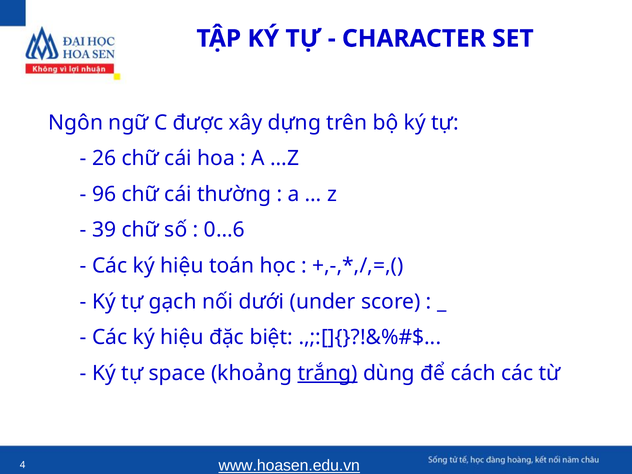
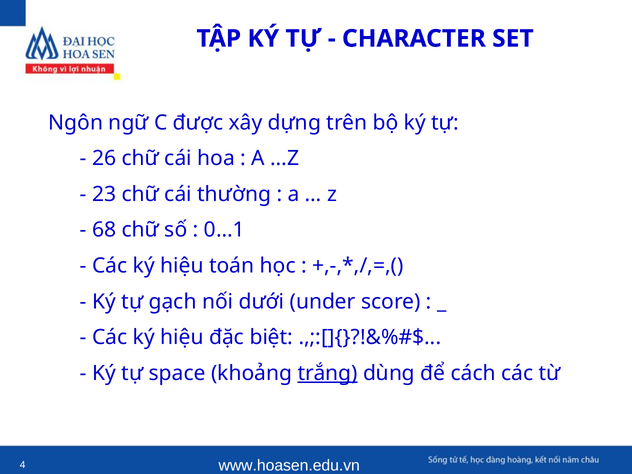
96: 96 -> 23 (104, 194)
39: 39 -> 68 (104, 230)
0…6: 0…6 -> 0…1 (224, 230)
www.hoasen.edu.vn underline: present -> none (289, 466)
